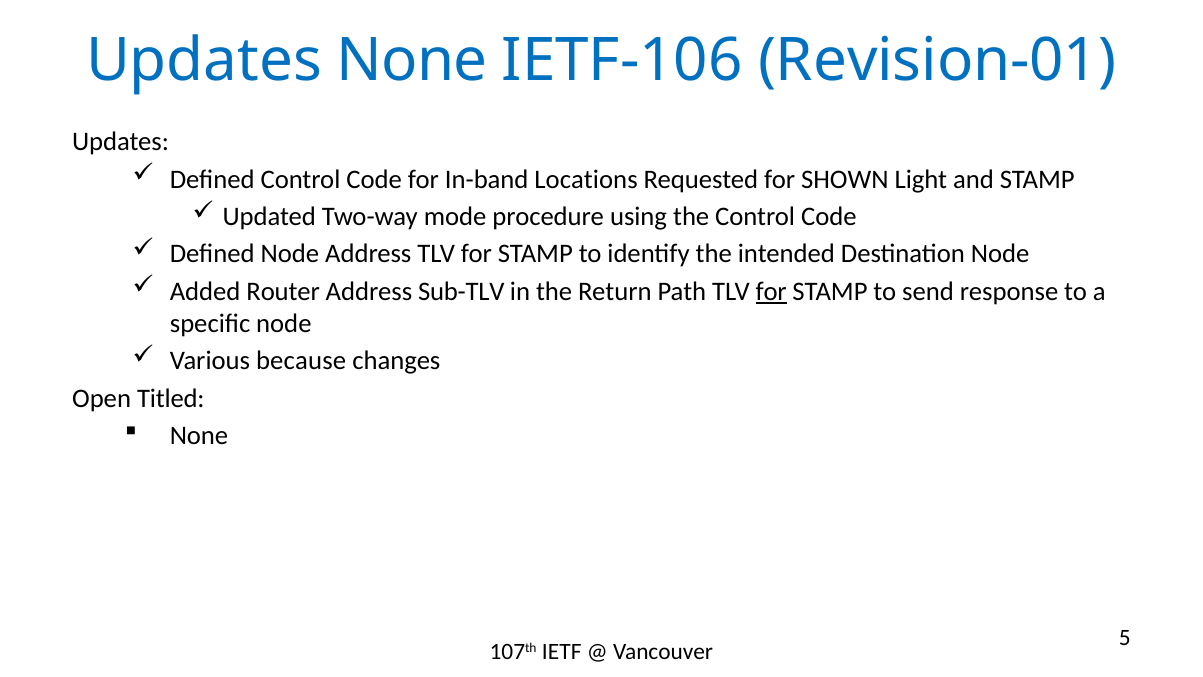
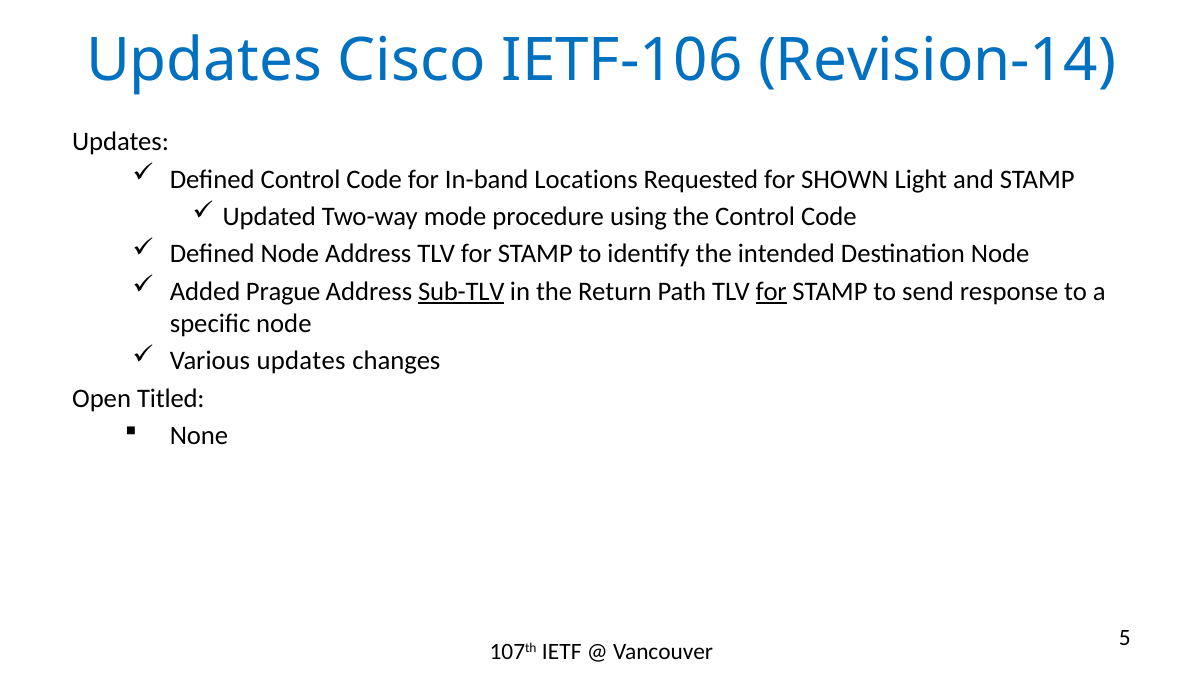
Updates None: None -> Cisco (412, 61)
Revision-01: Revision-01 -> Revision-14 (937, 61)
Router: Router -> Prague (283, 291)
Sub-TLV underline: none -> present (461, 291)
Various because: because -> updates (301, 361)
